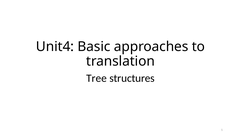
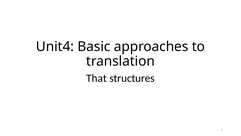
Tree: Tree -> That (97, 78)
